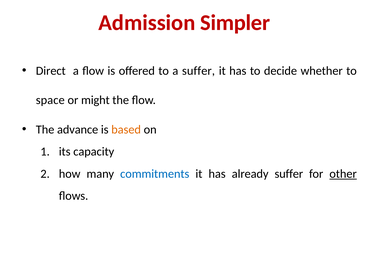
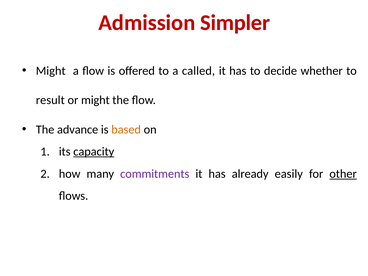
Direct: Direct -> Might (51, 71)
a suffer: suffer -> called (199, 71)
space: space -> result (50, 100)
capacity underline: none -> present (94, 152)
commitments colour: blue -> purple (155, 174)
already suffer: suffer -> easily (289, 174)
